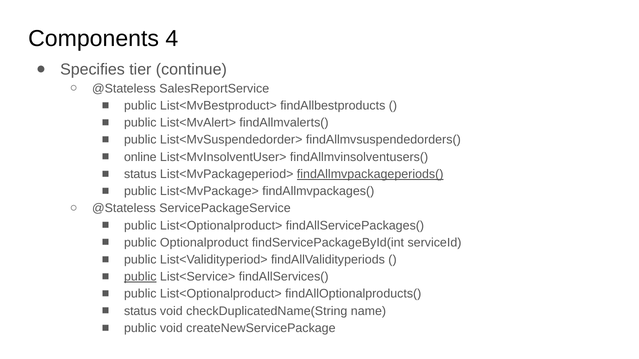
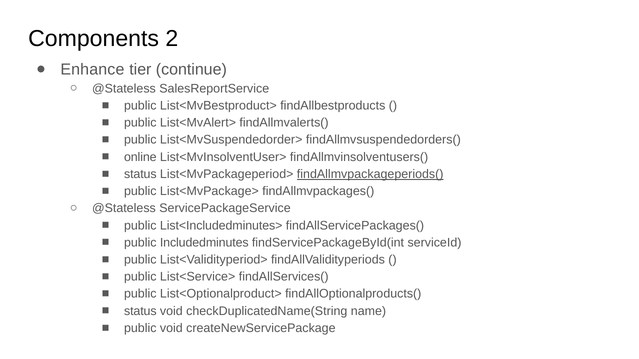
4: 4 -> 2 (172, 39)
Specifies: Specifies -> Enhance (92, 70)
List<Optionalproduct>: List<Optionalproduct> -> List<Includedminutes> (221, 226)
Optionalproduct: Optionalproduct -> Includedminutes (204, 243)
public underline: present -> none (140, 277)
